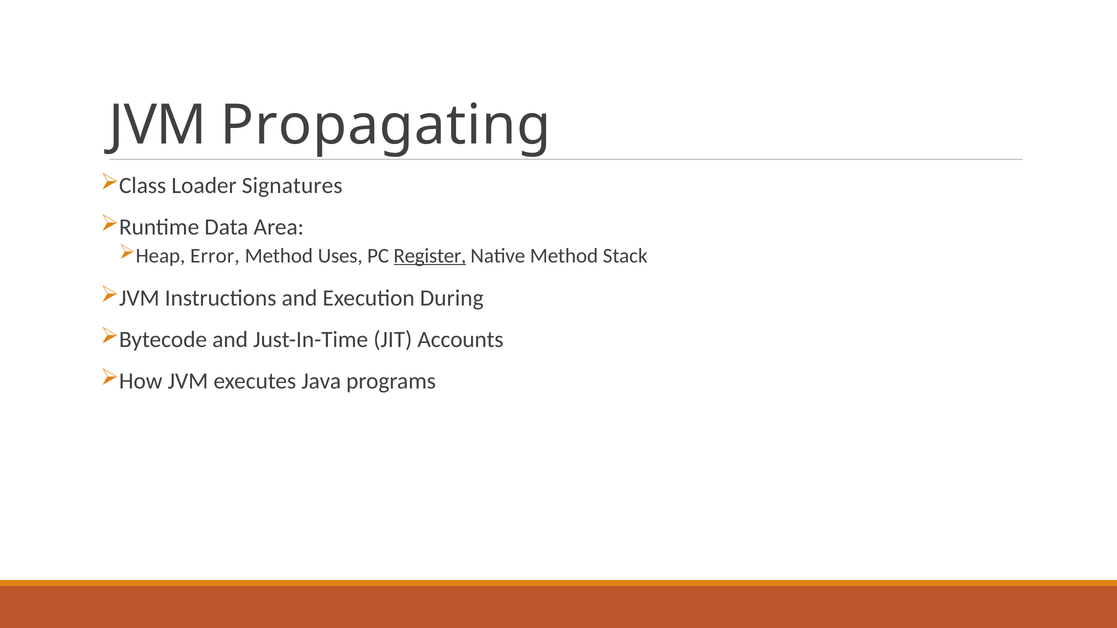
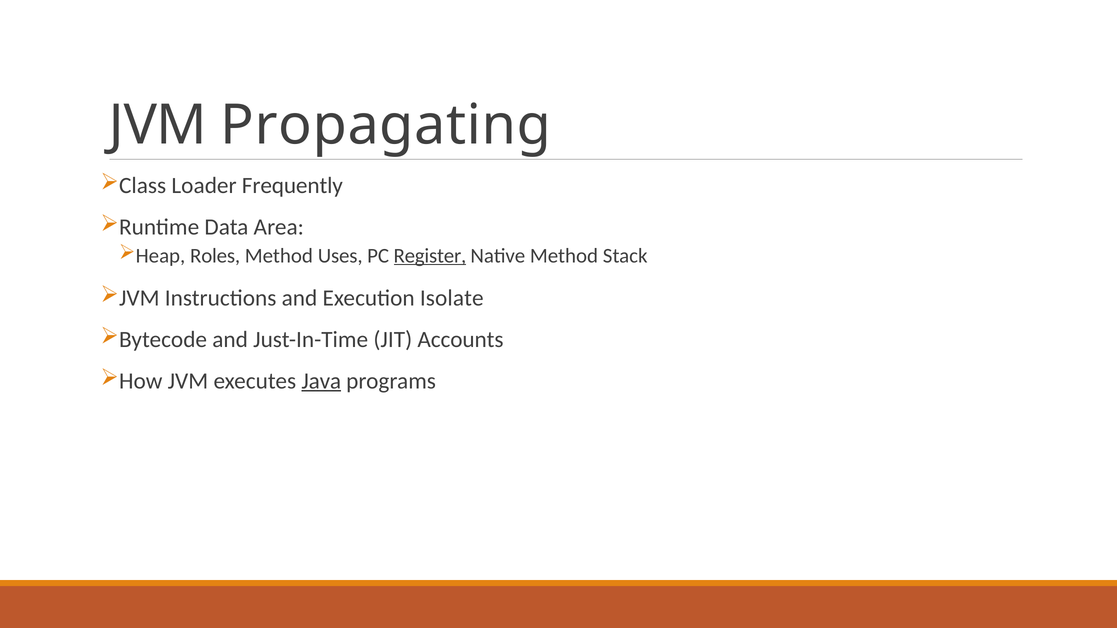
Signatures: Signatures -> Frequently (292, 186)
Error: Error -> Roles (215, 256)
During: During -> Isolate (452, 298)
Java underline: none -> present (321, 381)
